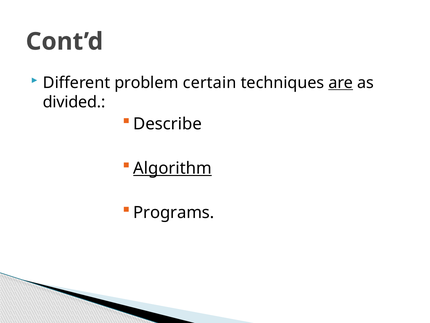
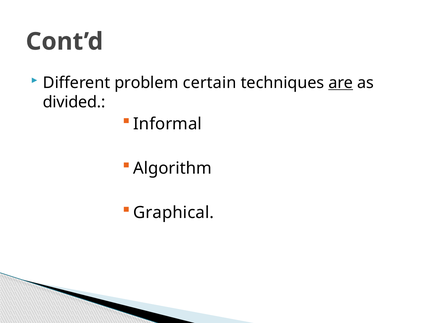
Describe: Describe -> Informal (167, 124)
Algorithm underline: present -> none (172, 168)
Programs: Programs -> Graphical (174, 212)
